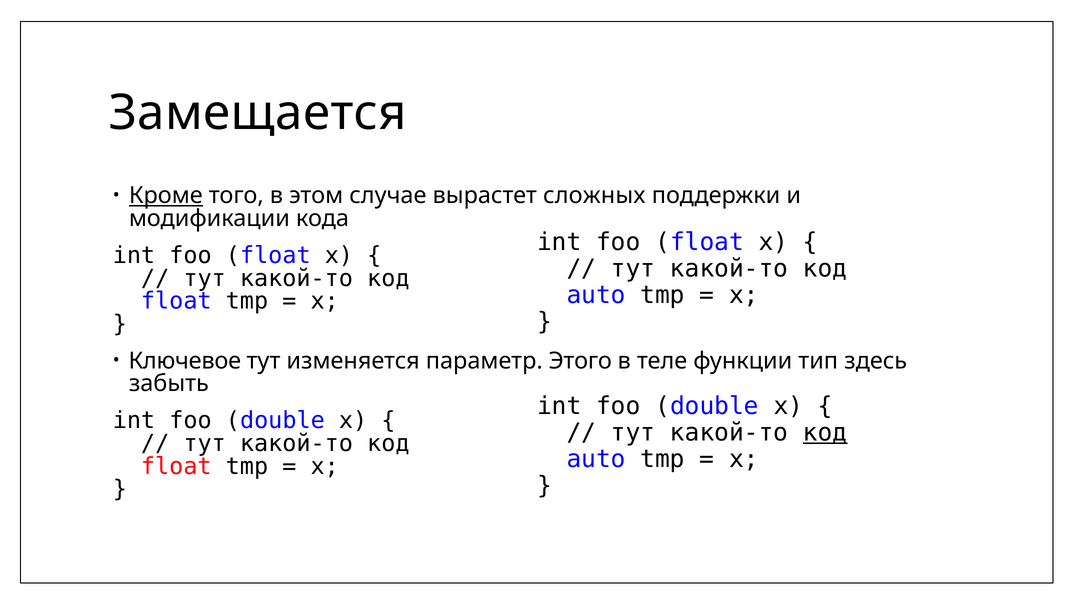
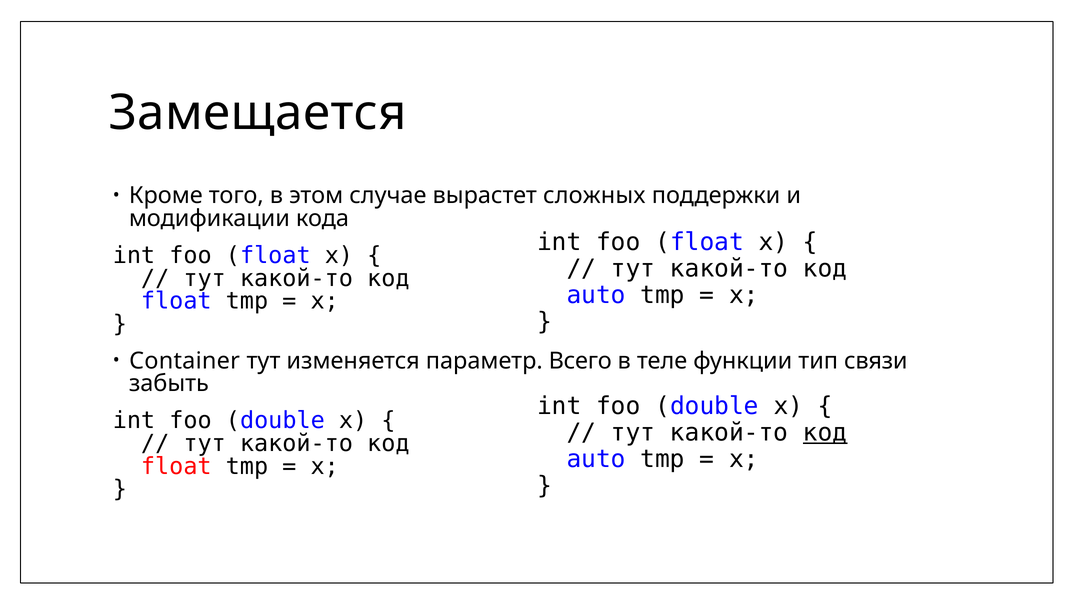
Кроме underline: present -> none (166, 196)
Ключевое: Ключевое -> Container (185, 361)
Этого: Этого -> Всего (580, 361)
здесь: здесь -> связи (876, 361)
